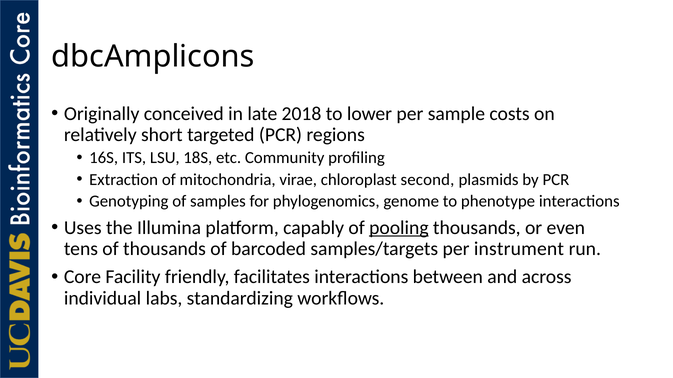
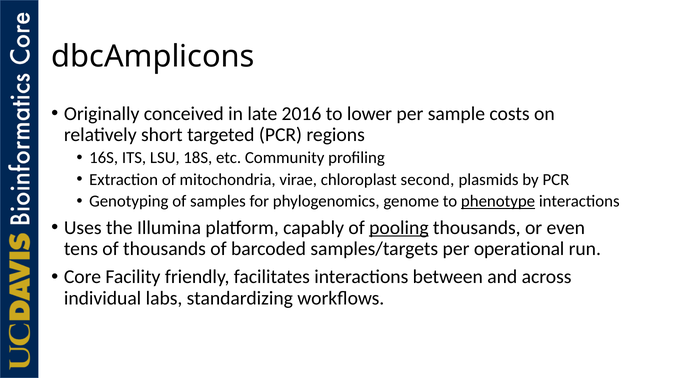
2018: 2018 -> 2016 (301, 114)
phenotype underline: none -> present (498, 201)
instrument: instrument -> operational (519, 249)
